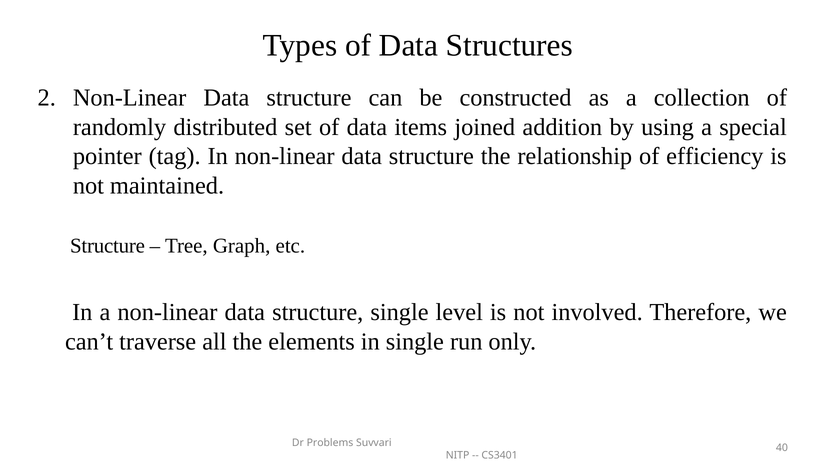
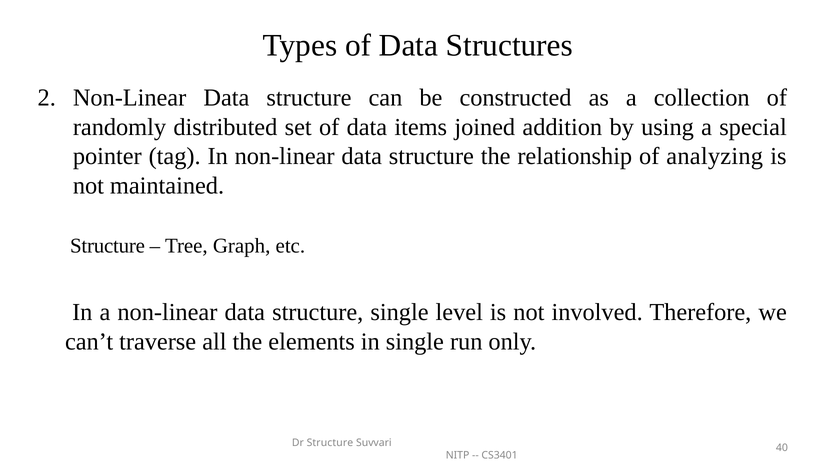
efficiency: efficiency -> analyzing (715, 156)
Dr Problems: Problems -> Structure (330, 443)
